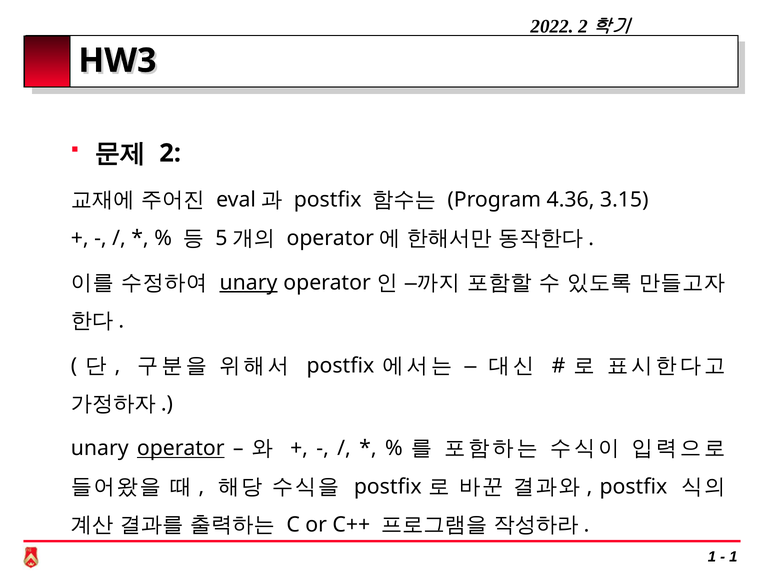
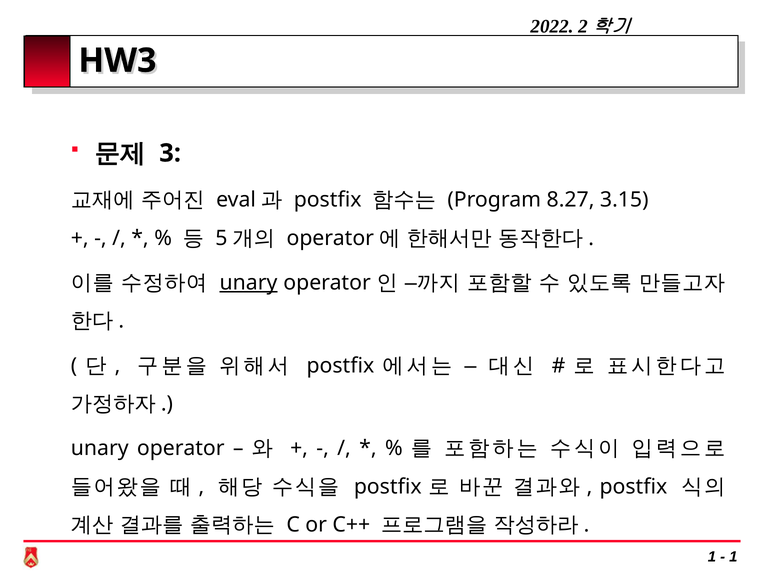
2: 2 -> 3 (170, 153)
4.36: 4.36 -> 8.27 (571, 200)
operator underline: present -> none (181, 448)
